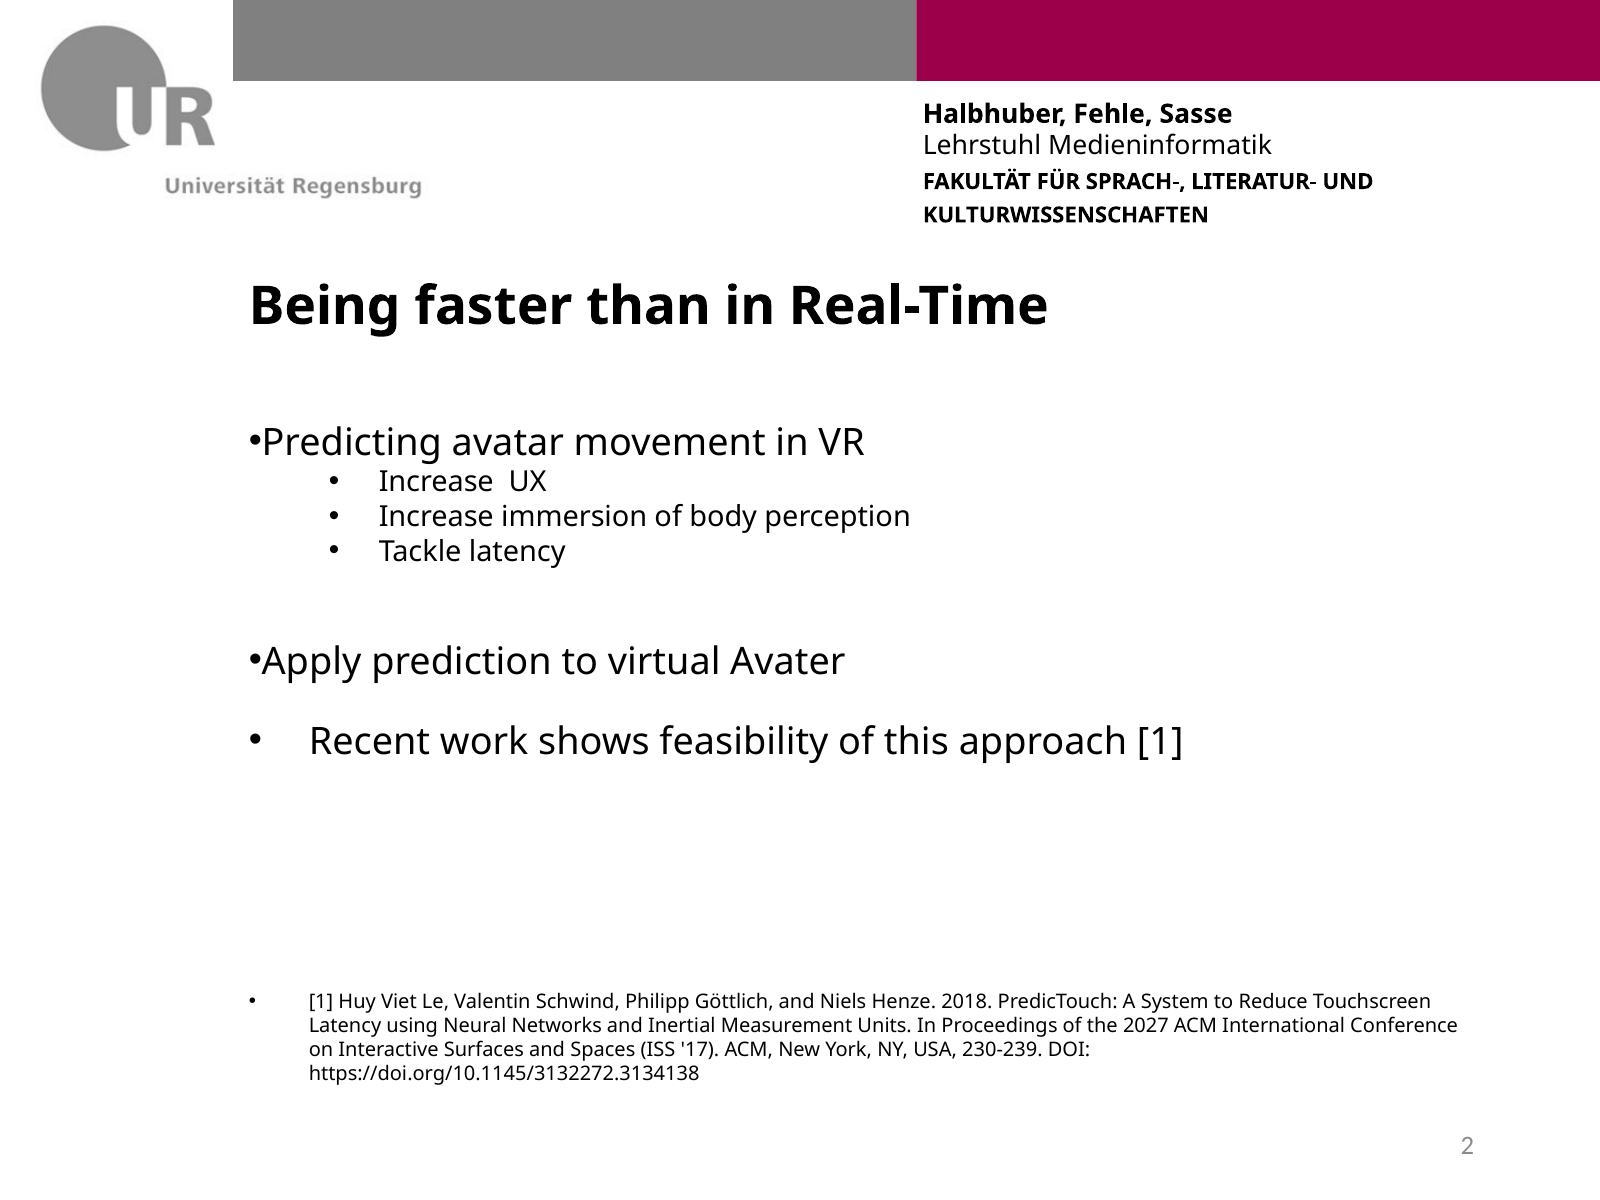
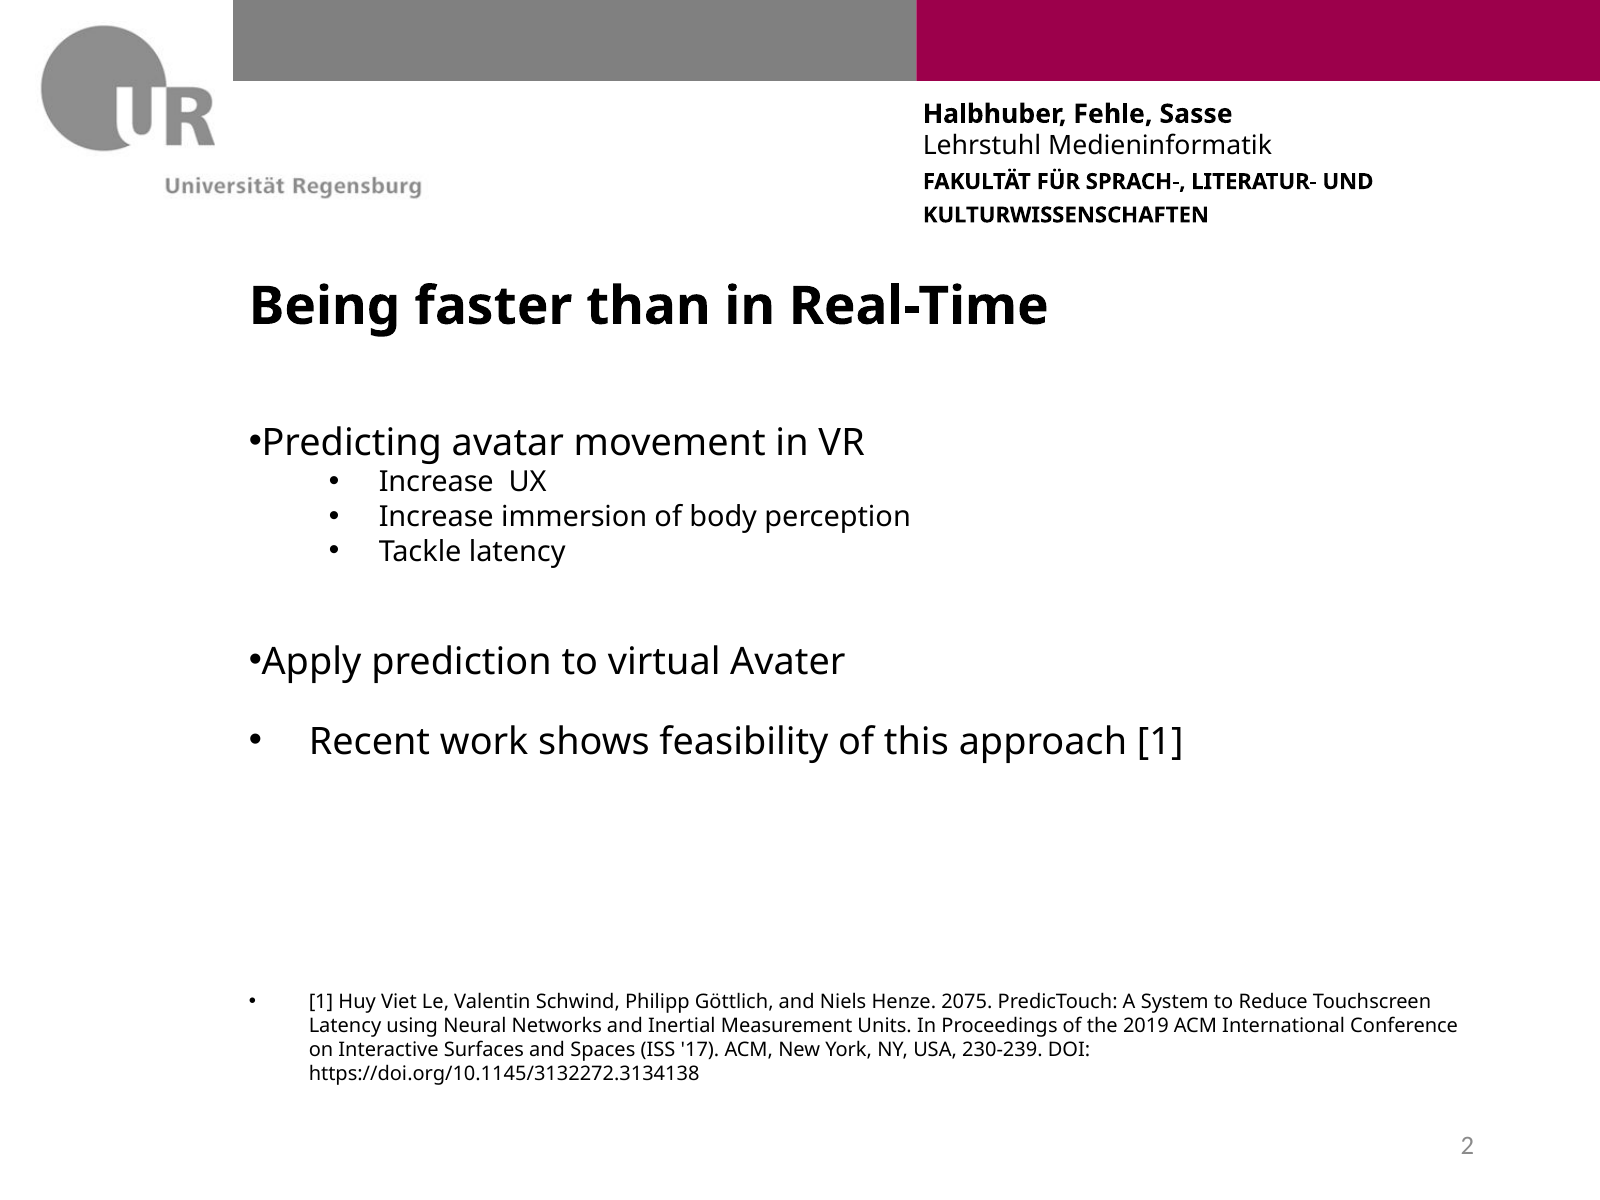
2018: 2018 -> 2075 (967, 1002)
2027: 2027 -> 2019 (1146, 1026)
